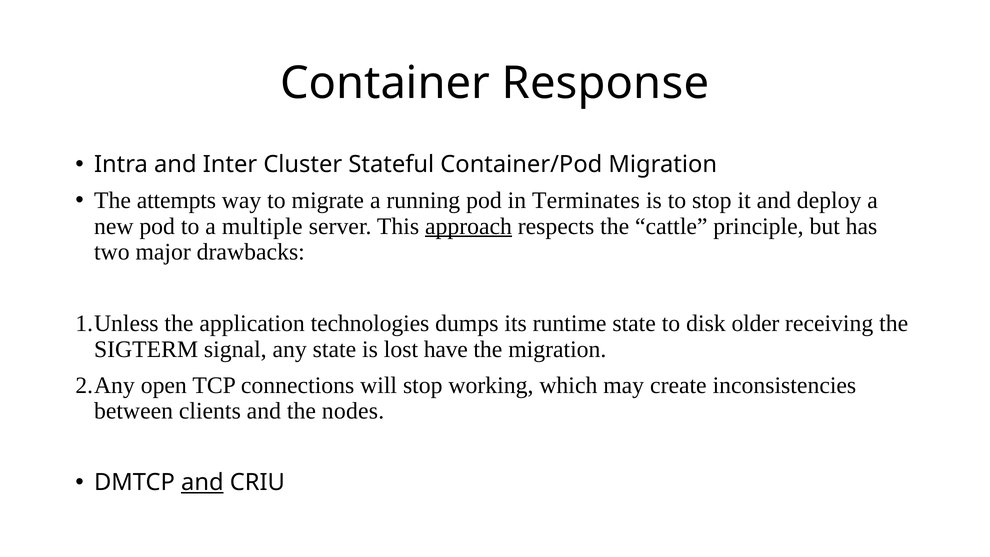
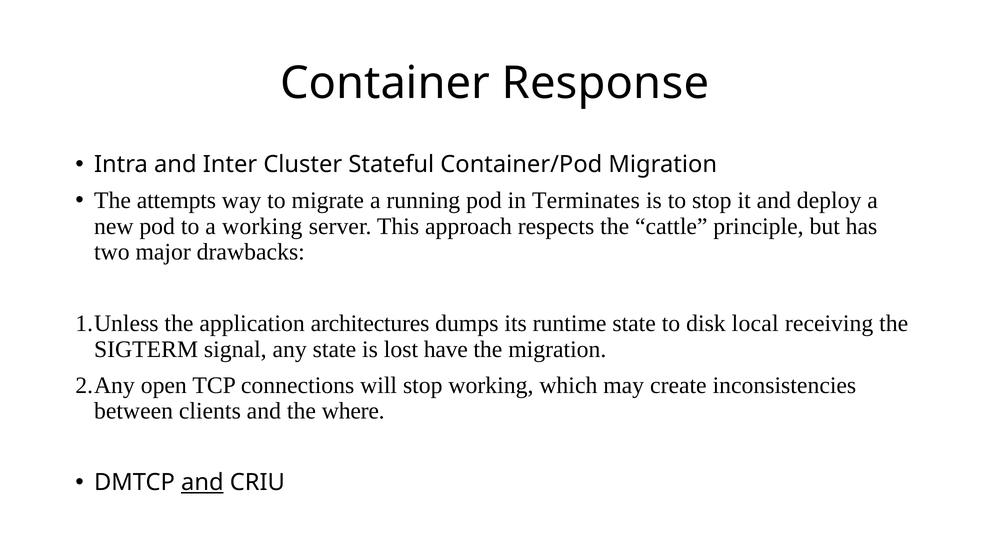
a multiple: multiple -> working (262, 226)
approach underline: present -> none (469, 226)
technologies: technologies -> architectures (370, 324)
older: older -> local (755, 324)
nodes: nodes -> where (353, 411)
